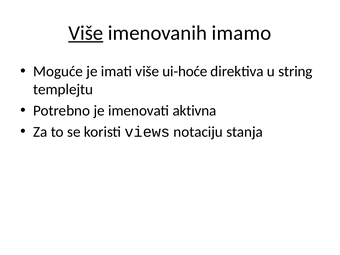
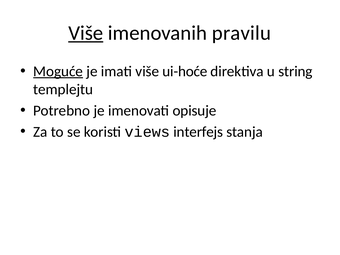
imamo: imamo -> pravilu (241, 33)
Moguće underline: none -> present (58, 71)
aktivna: aktivna -> opisuje (194, 111)
notaciju: notaciju -> interfejs (198, 132)
